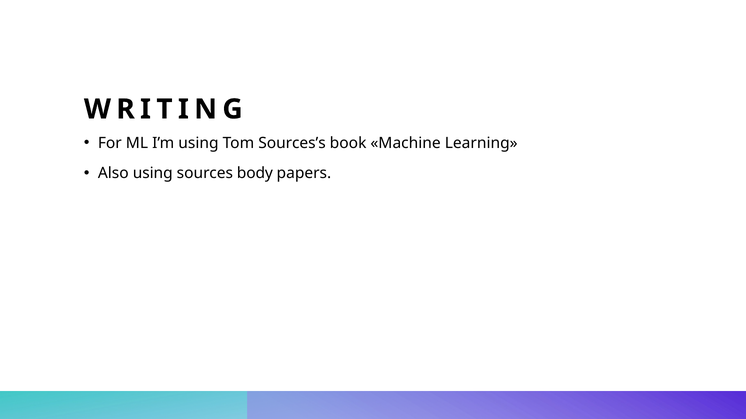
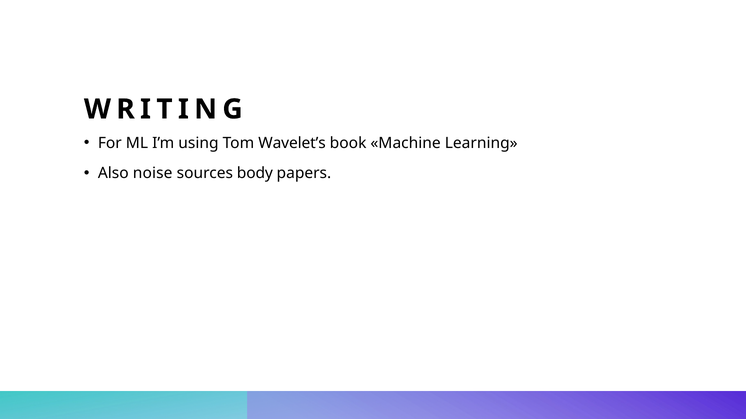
Sources’s: Sources’s -> Wavelet’s (292, 143)
Also using: using -> noise (153, 174)
